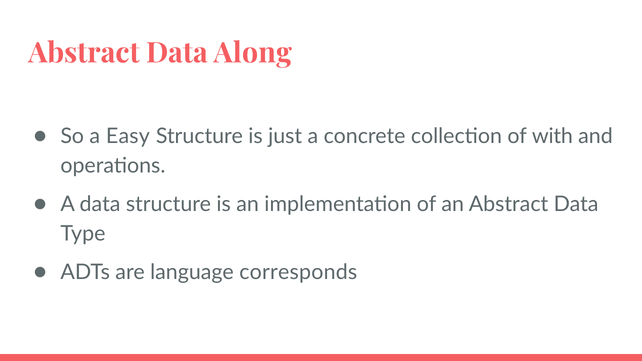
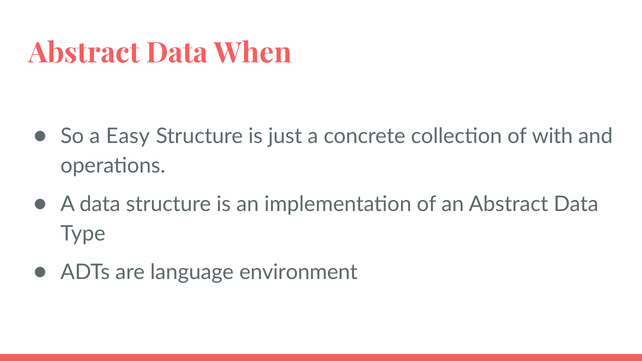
Along: Along -> When (253, 53)
corresponds: corresponds -> environment (298, 272)
